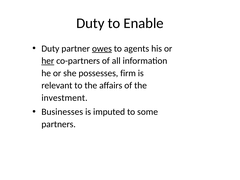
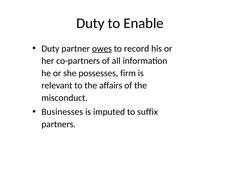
agents: agents -> record (137, 49)
her underline: present -> none (48, 61)
investment: investment -> misconduct (65, 98)
some: some -> suffix (148, 112)
